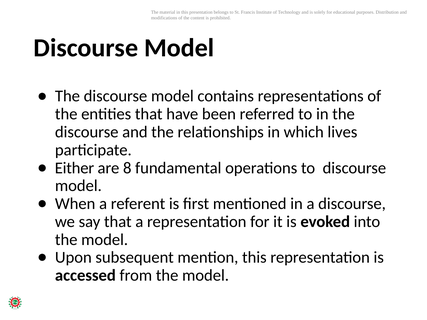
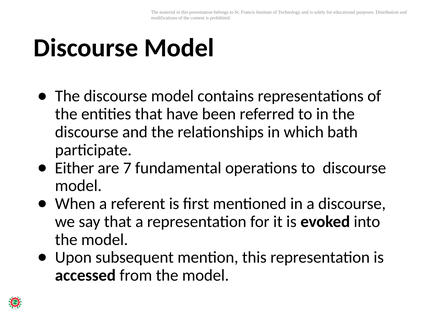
lives: lives -> bath (343, 132)
8: 8 -> 7 (127, 168)
